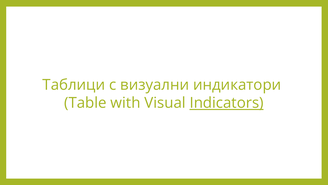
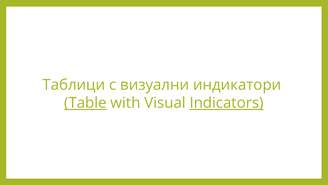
Table underline: none -> present (85, 103)
